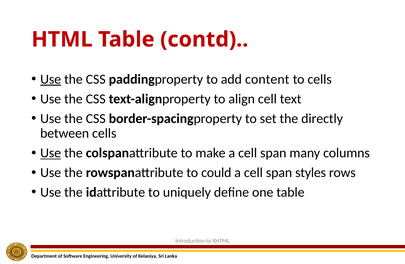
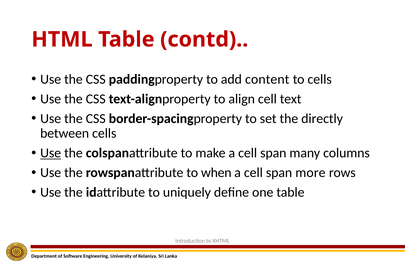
Use underline: present -> none (51, 79)
could: could -> when (216, 173)
styles: styles -> more (310, 173)
